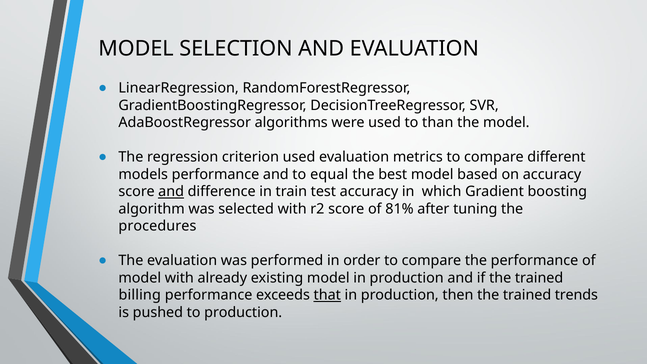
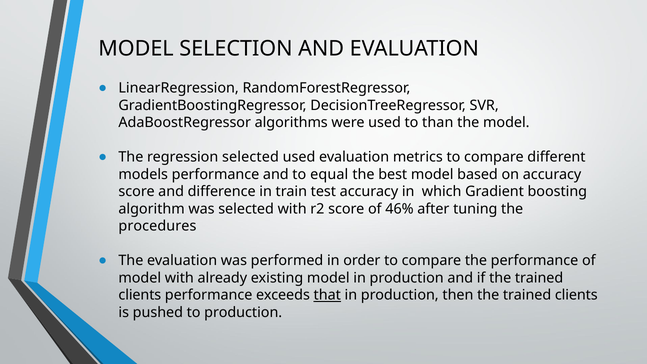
regression criterion: criterion -> selected (250, 157)
and underline: present -> none (171, 192)
81%: 81% -> 46% (399, 209)
billing: billing -> clients (140, 295)
then the trained trends: trends -> clients (576, 295)
